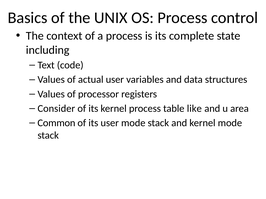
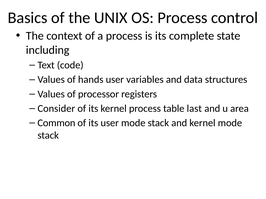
actual: actual -> hands (91, 80)
like: like -> last (194, 109)
